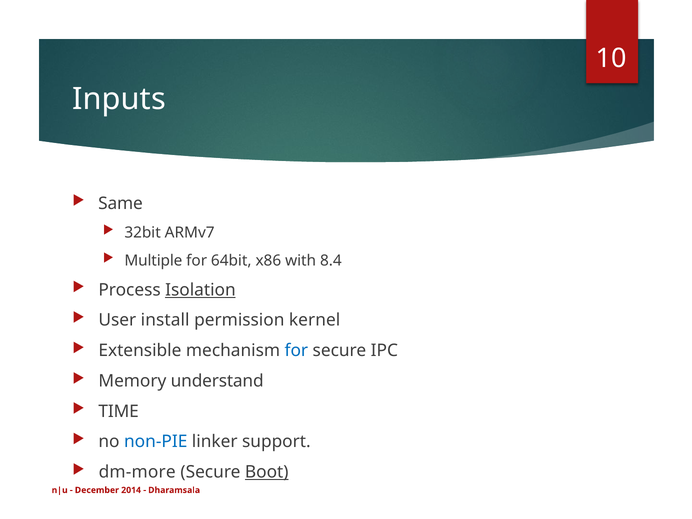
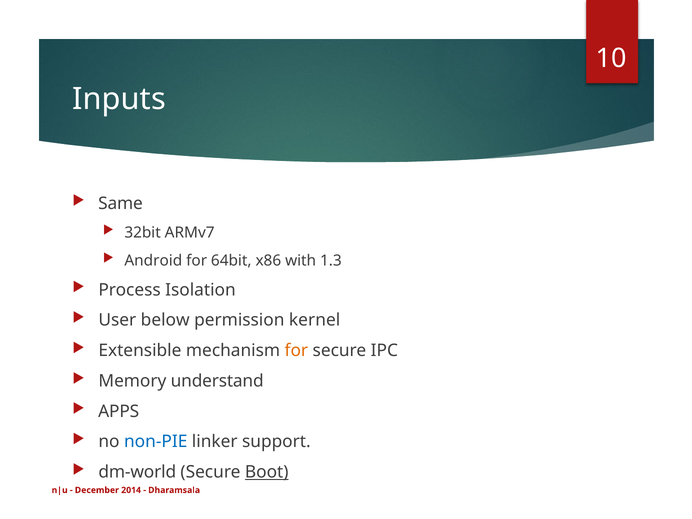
Multiple: Multiple -> Android (153, 261)
8.4: 8.4 -> 1.3 (331, 261)
Isolation underline: present -> none (200, 290)
install: install -> below (165, 320)
for colour: blue -> orange (296, 351)
TIME: TIME -> APPS (119, 411)
dm-more: dm-more -> dm-world (137, 472)
